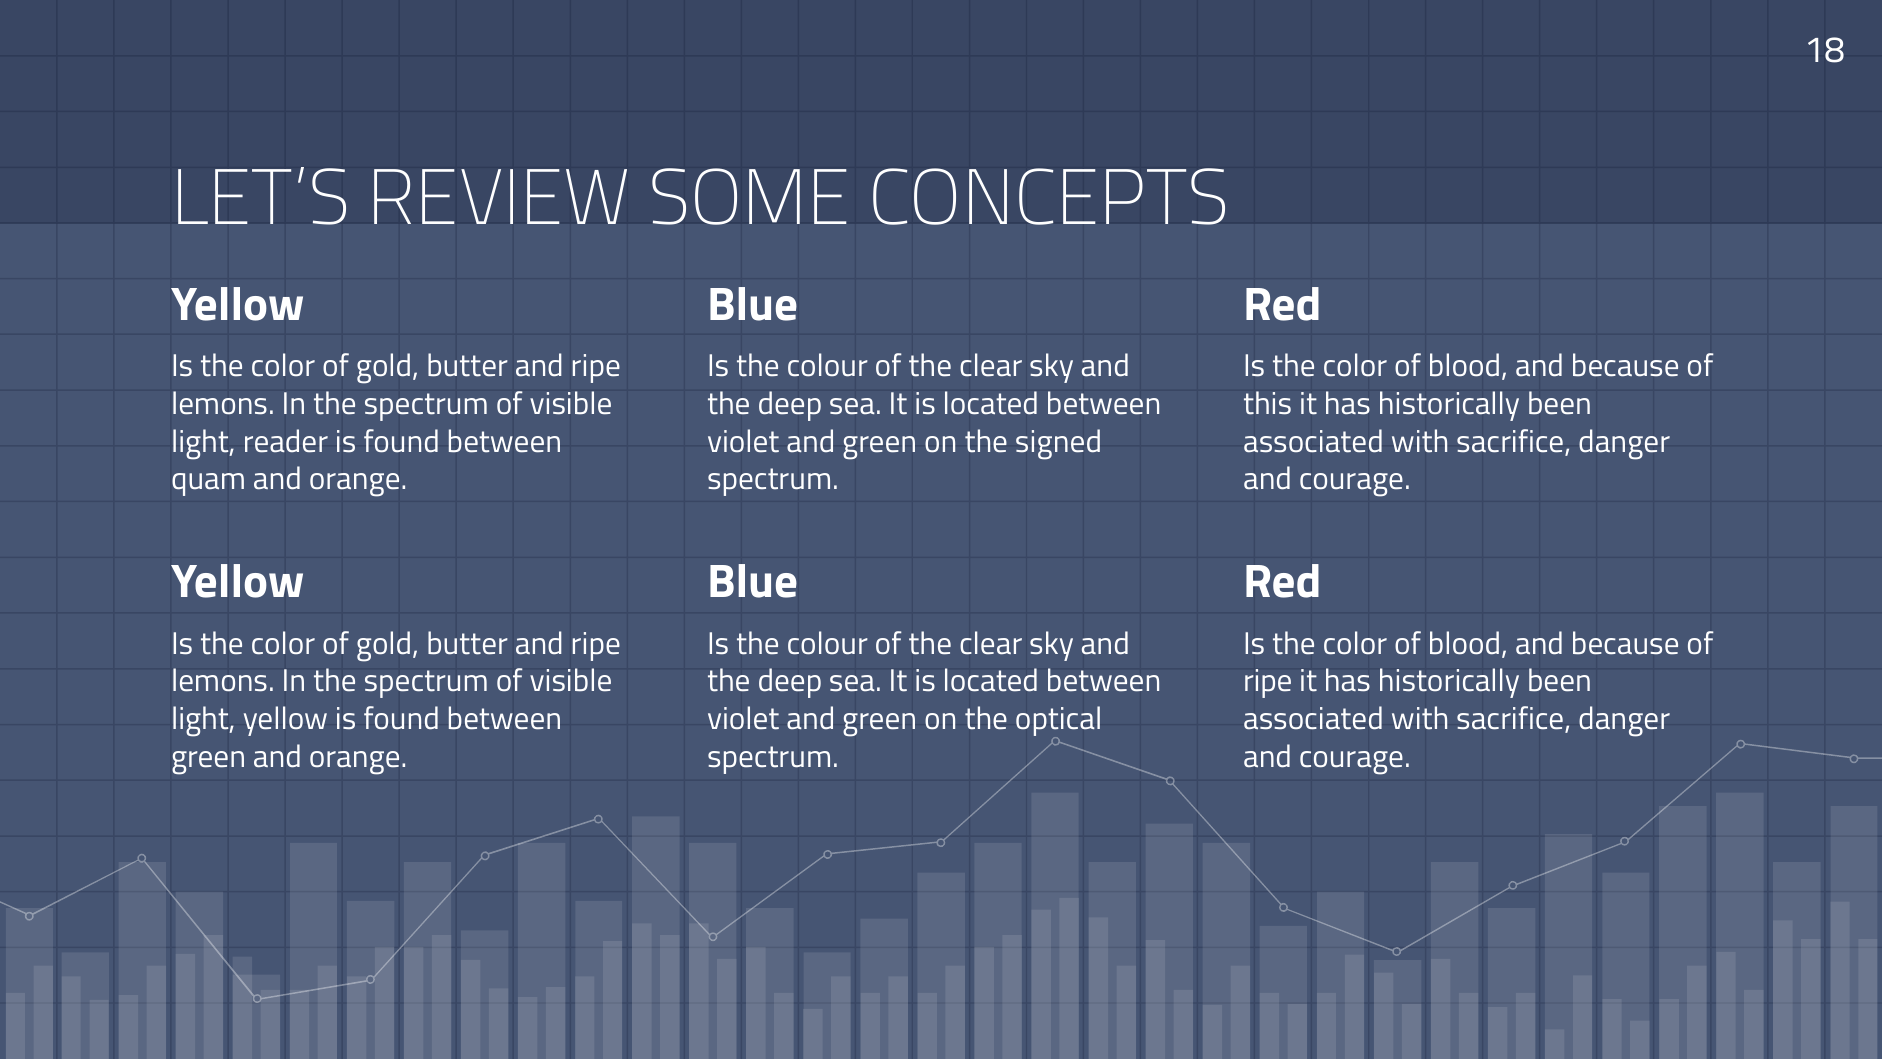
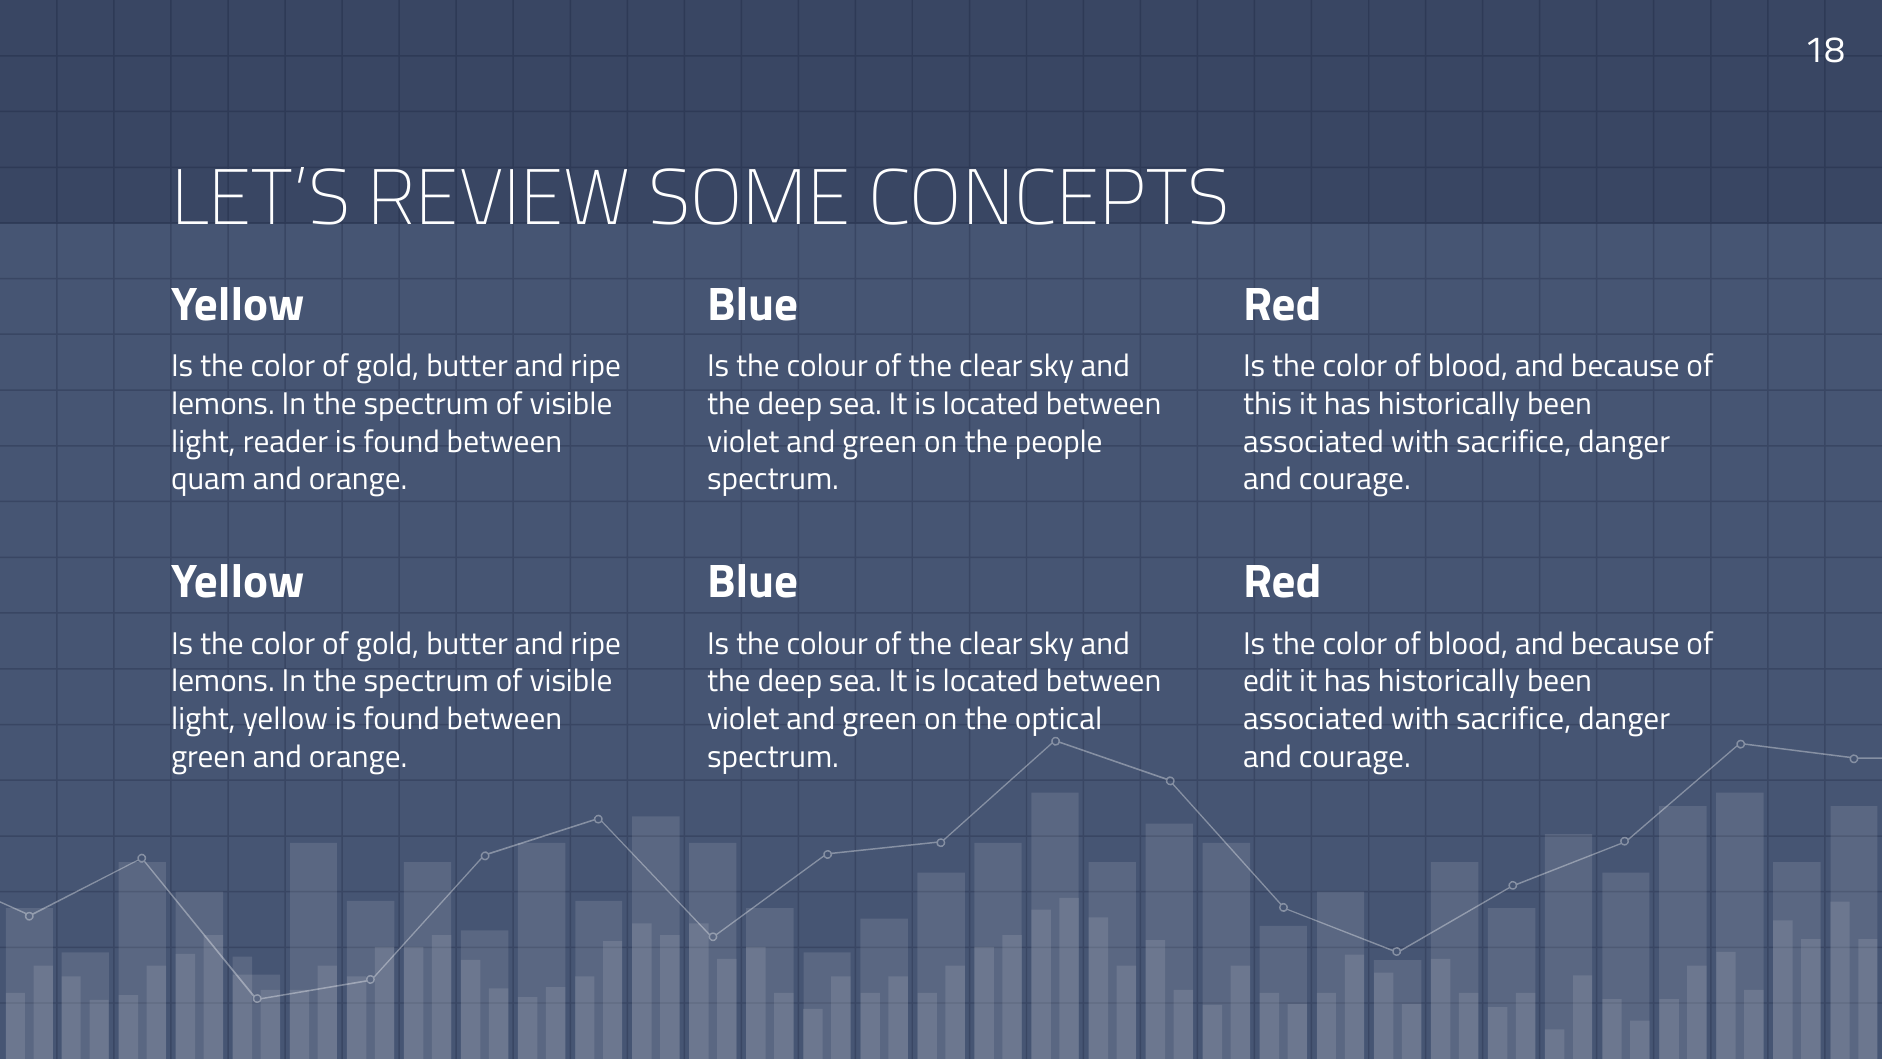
signed: signed -> people (1059, 442)
ripe: ripe -> edit (1268, 681)
